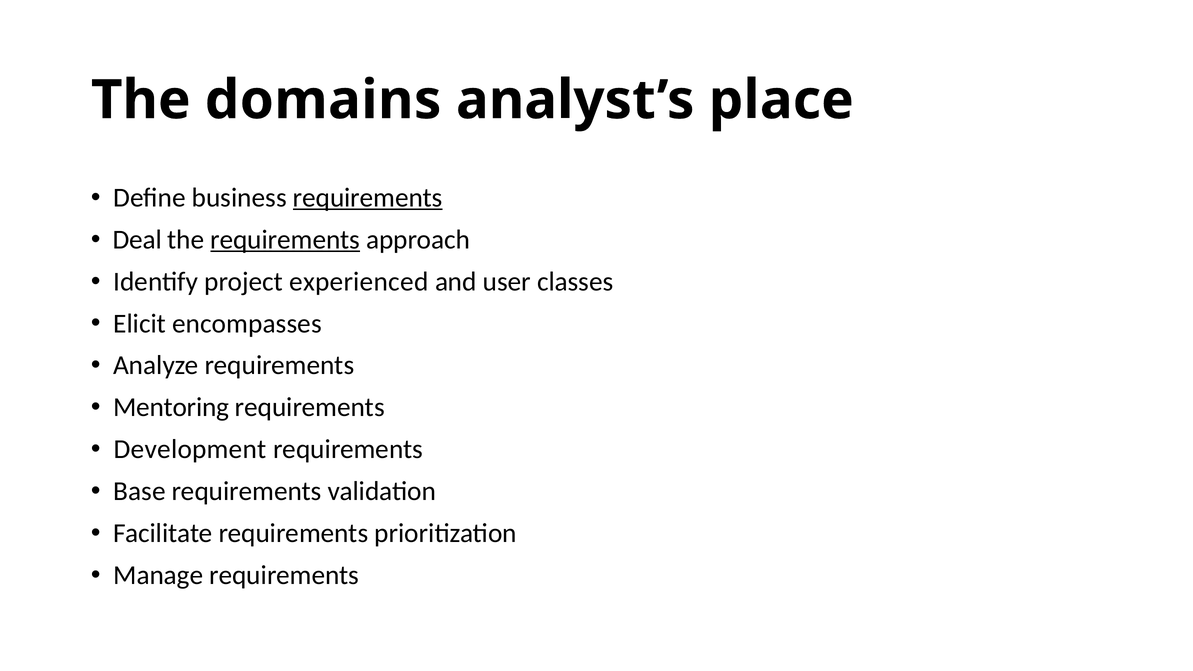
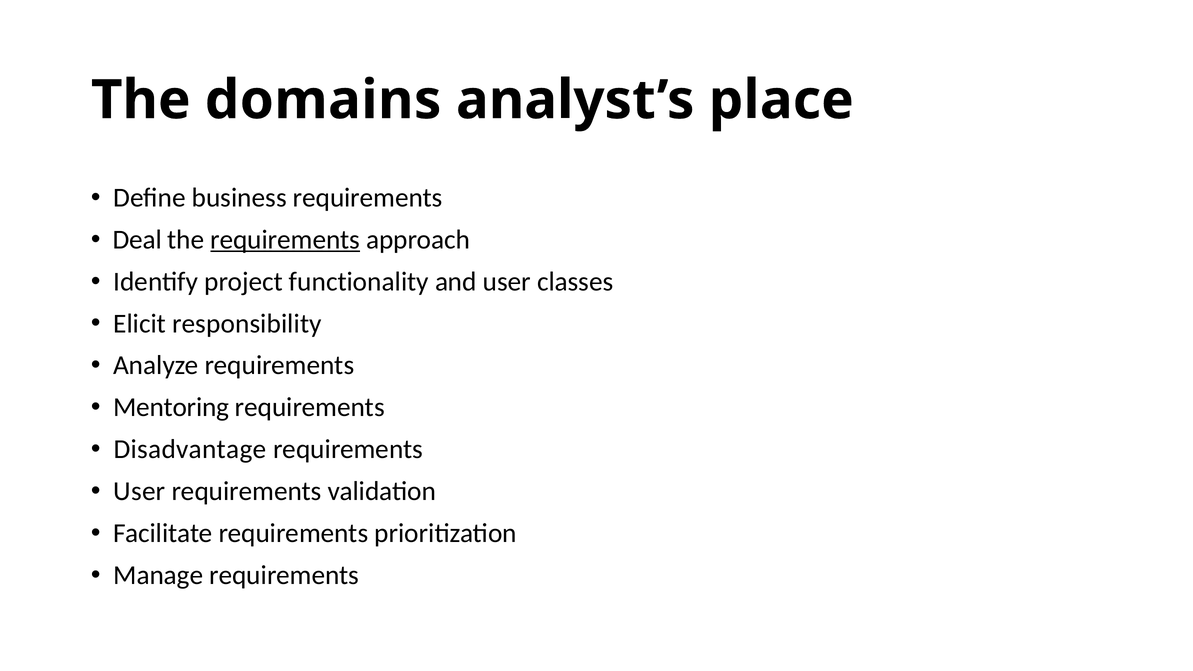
requirements underline: present -> none (368, 198)
experienced: experienced -> functionality (359, 282)
encompasses: encompasses -> responsibility (247, 324)
Development: Development -> Disadvantage (190, 449)
Base: Base -> User (139, 491)
